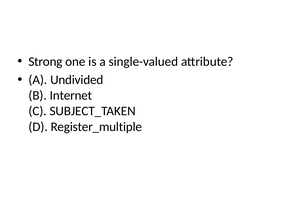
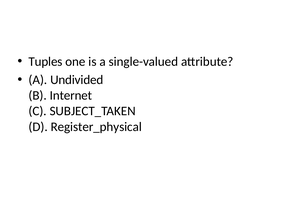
Strong: Strong -> Tuples (46, 61)
Register_multiple: Register_multiple -> Register_physical (96, 127)
